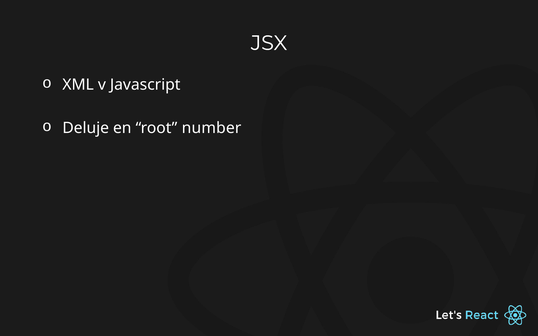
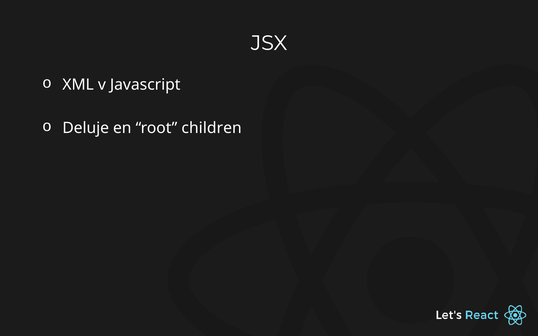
number: number -> children (212, 128)
